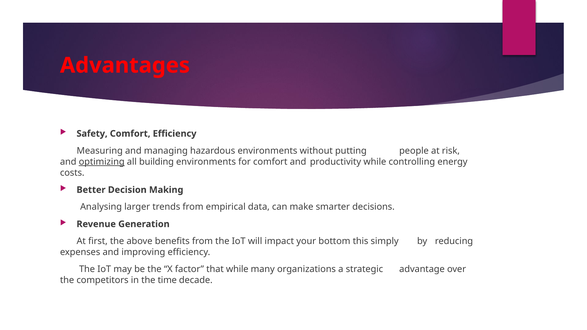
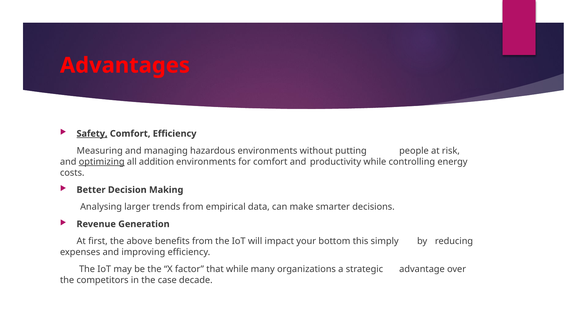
Safety underline: none -> present (92, 134)
building: building -> addition (157, 162)
time: time -> case (167, 280)
